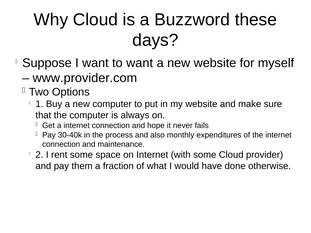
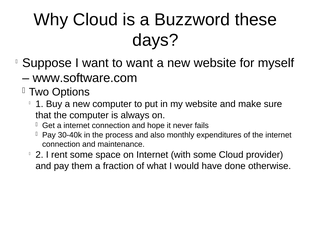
www.provider.com: www.provider.com -> www.software.com (85, 78)
